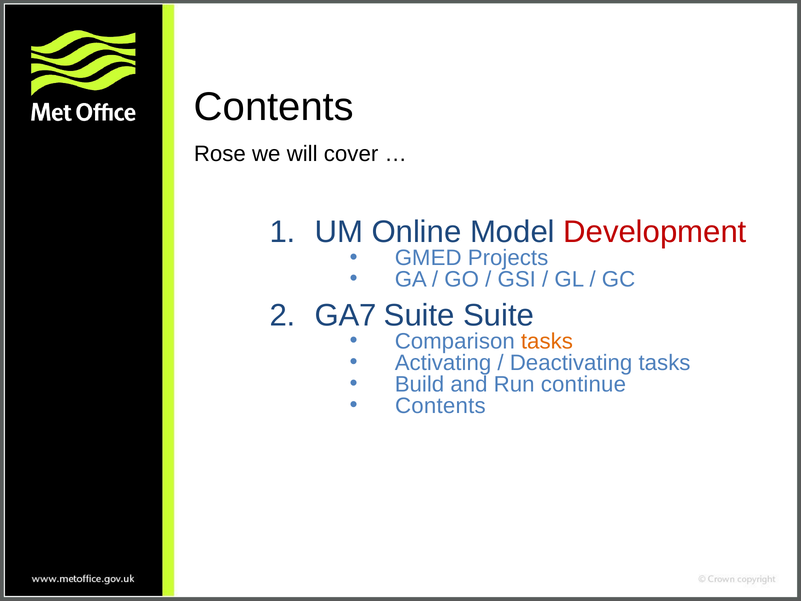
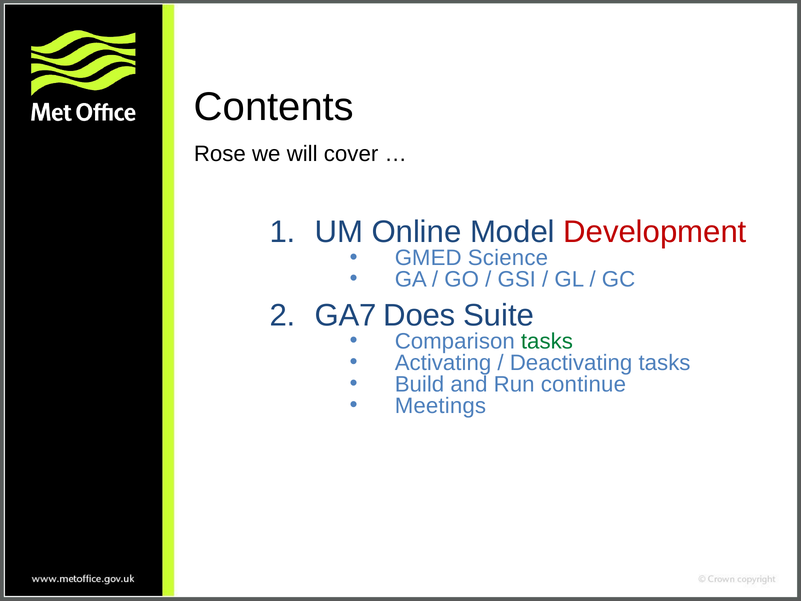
Projects: Projects -> Science (508, 258)
GA7 Suite: Suite -> Does (419, 315)
tasks colour: orange -> green (547, 341)
Contents: Contents -> Meetings (440, 406)
